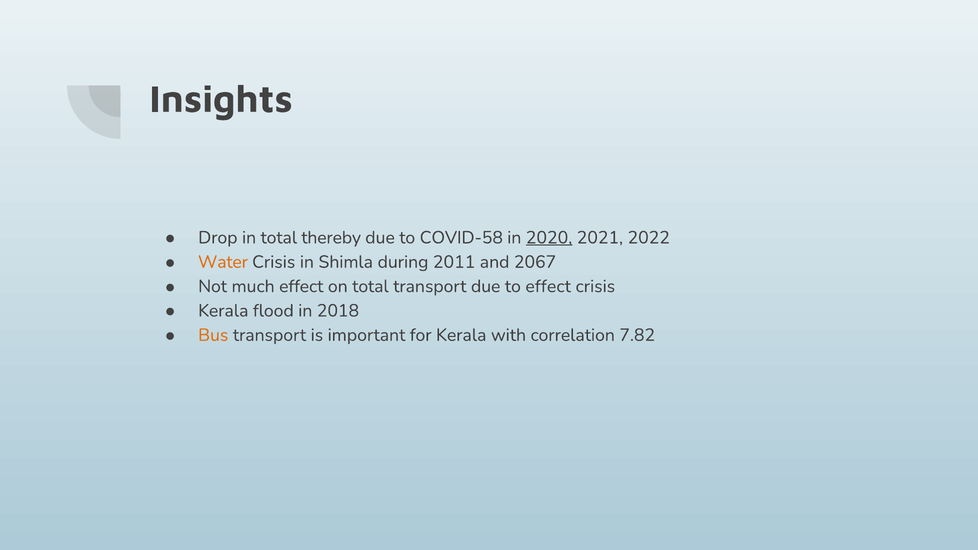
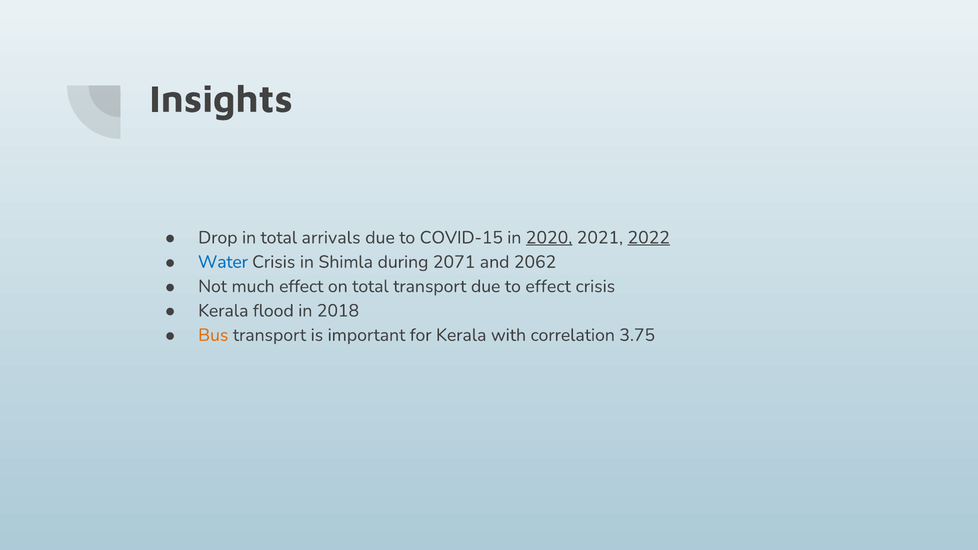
thereby: thereby -> arrivals (331, 238)
COVID-58: COVID-58 -> COVID-15 (461, 238)
2022 underline: none -> present (649, 238)
Water colour: orange -> blue (223, 262)
2011: 2011 -> 2071 (454, 262)
2067: 2067 -> 2062 (535, 262)
7.82: 7.82 -> 3.75 (637, 335)
